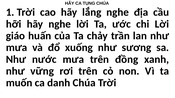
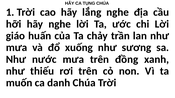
vững: vững -> thiếu (42, 71)
